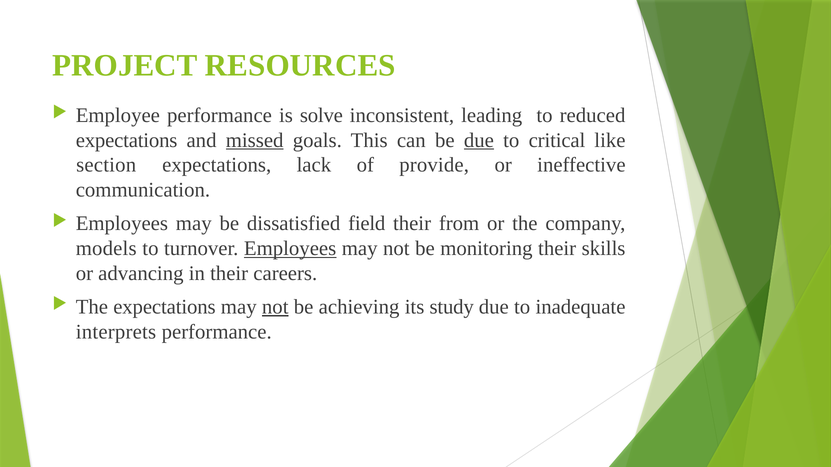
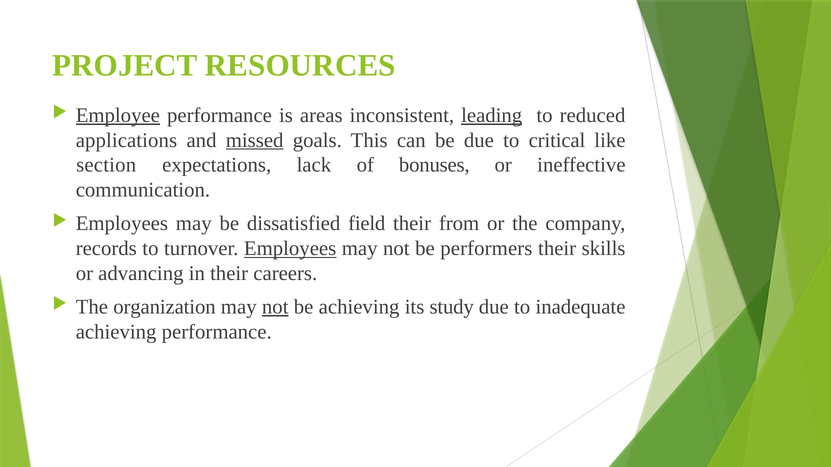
Employee underline: none -> present (118, 115)
solve: solve -> areas (321, 115)
leading underline: none -> present (492, 115)
expectations: expectations -> applications (126, 140)
due underline: present -> none (479, 140)
provide: provide -> bonuses (434, 165)
models: models -> records (106, 249)
monitoring: monitoring -> performers (486, 249)
The expectations: expectations -> organization (164, 307)
interprets: interprets -> achieving (116, 332)
